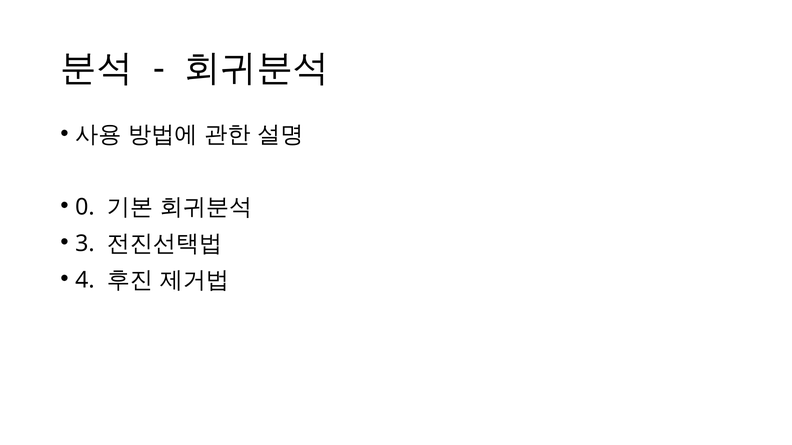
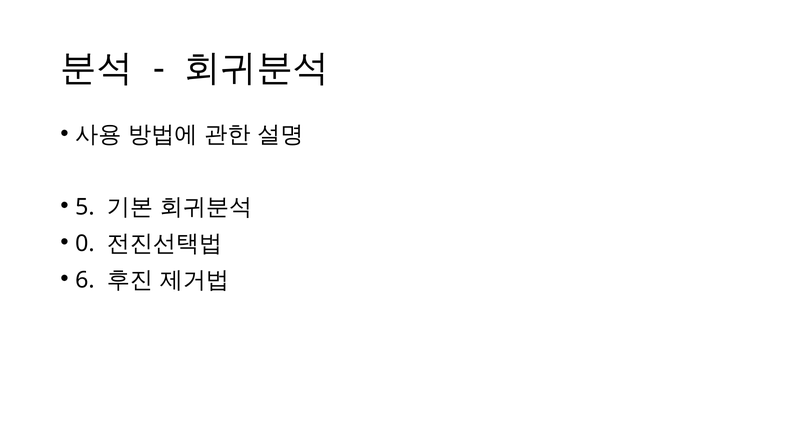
0: 0 -> 5 (85, 207)
3: 3 -> 0 (85, 244)
4: 4 -> 6 (85, 281)
